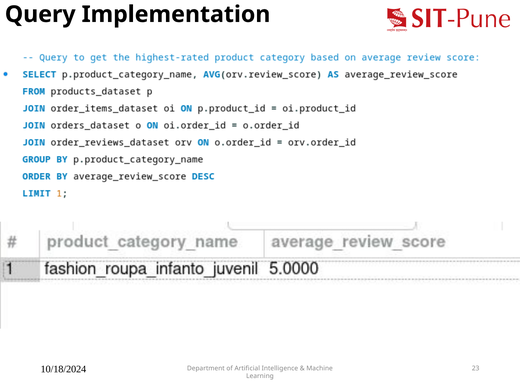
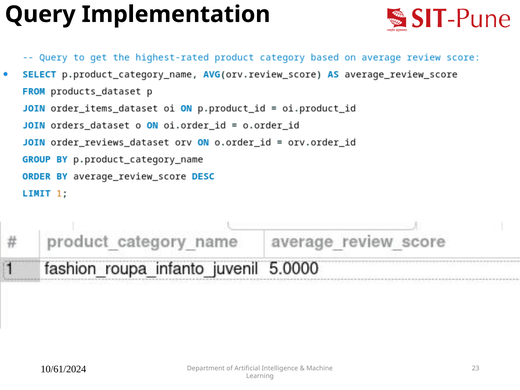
10/18/2024: 10/18/2024 -> 10/61/2024 (63, 369)
